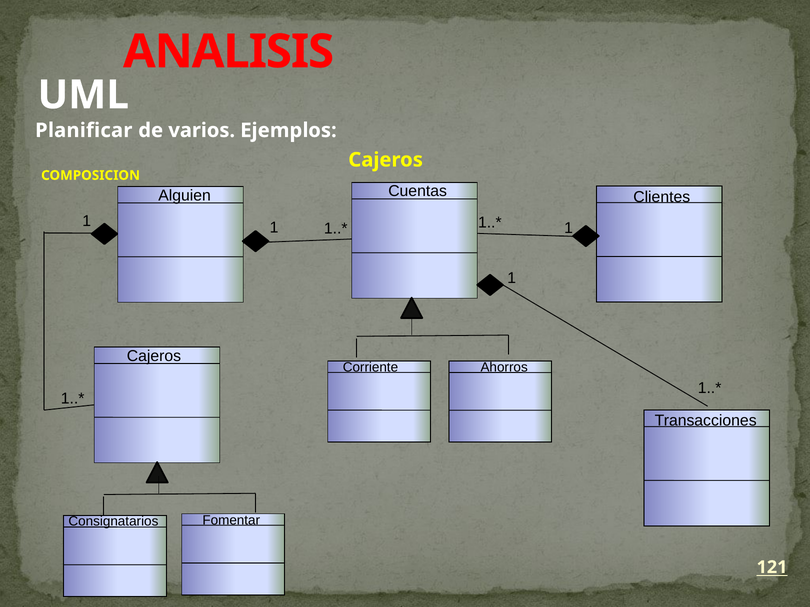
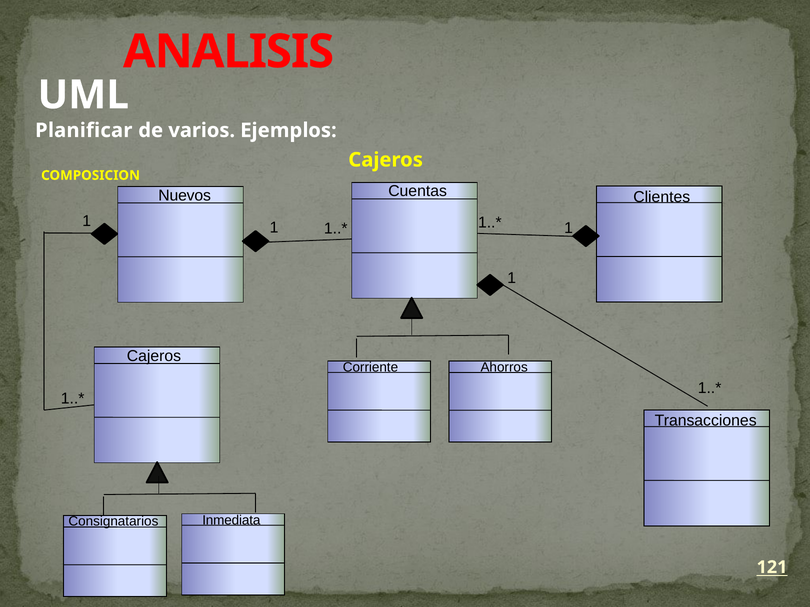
Alguien: Alguien -> Nuevos (185, 196)
Fomentar: Fomentar -> Inmediata (231, 521)
